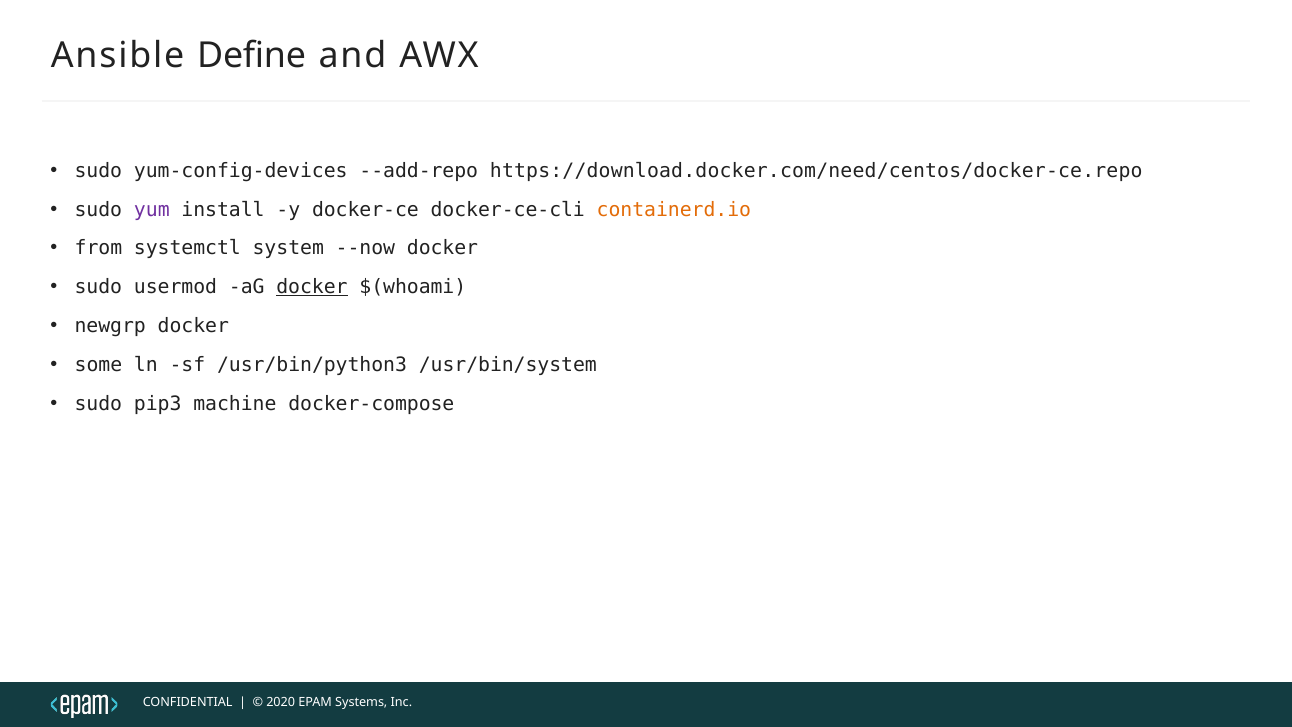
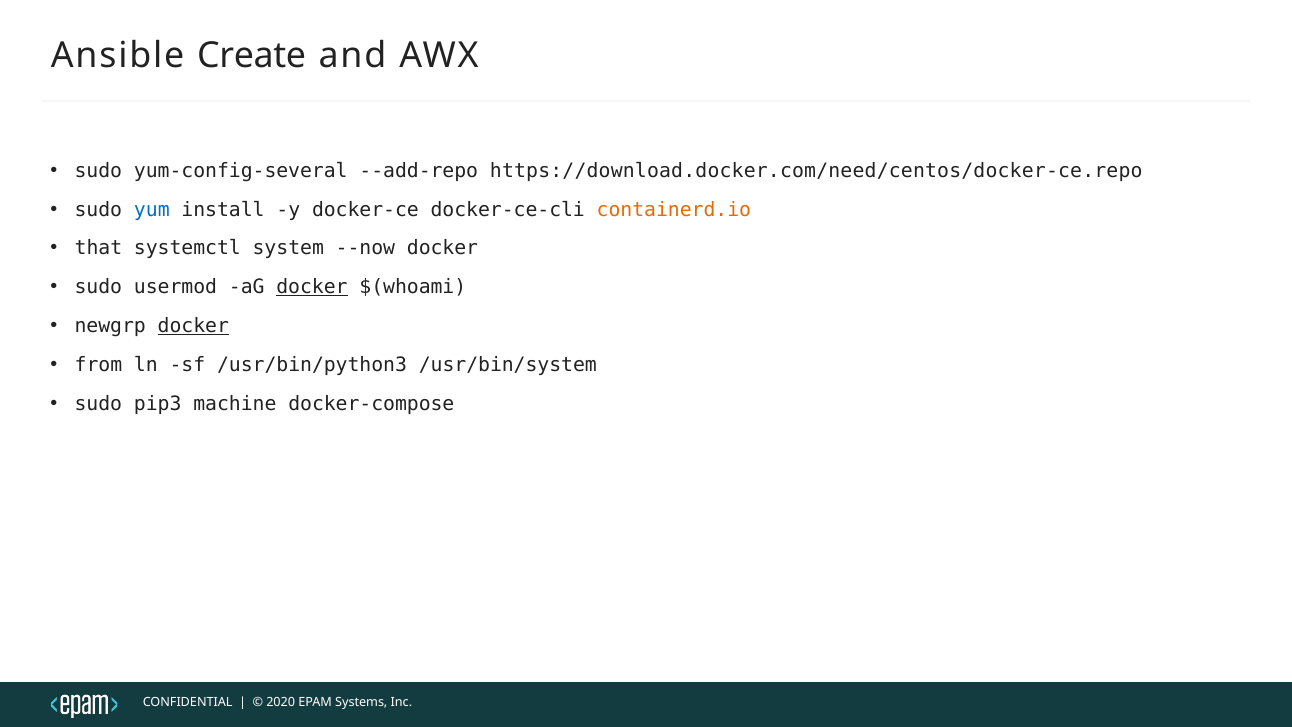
Define: Define -> Create (252, 56)
yum-config-devices: yum-config-devices -> yum-config-several (241, 171)
yum colour: purple -> blue (152, 210)
from: from -> that (98, 248)
docker underline: none -> present (193, 326)
some: some -> from (98, 365)
